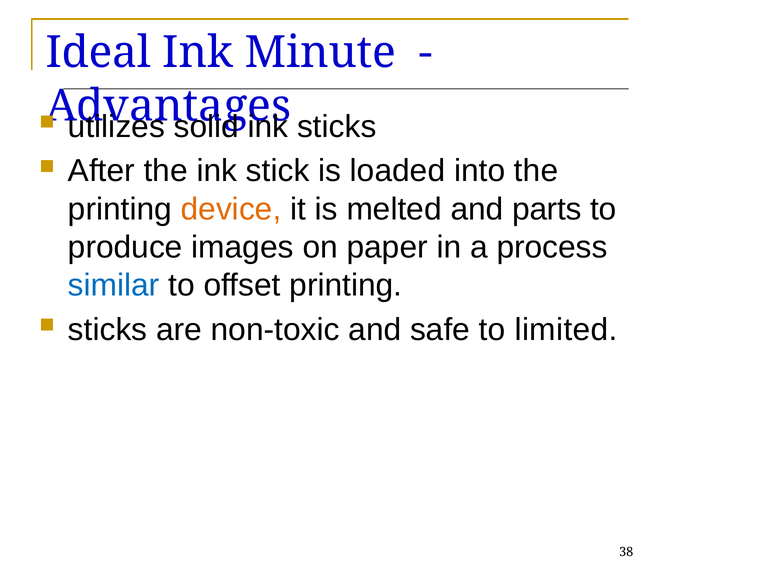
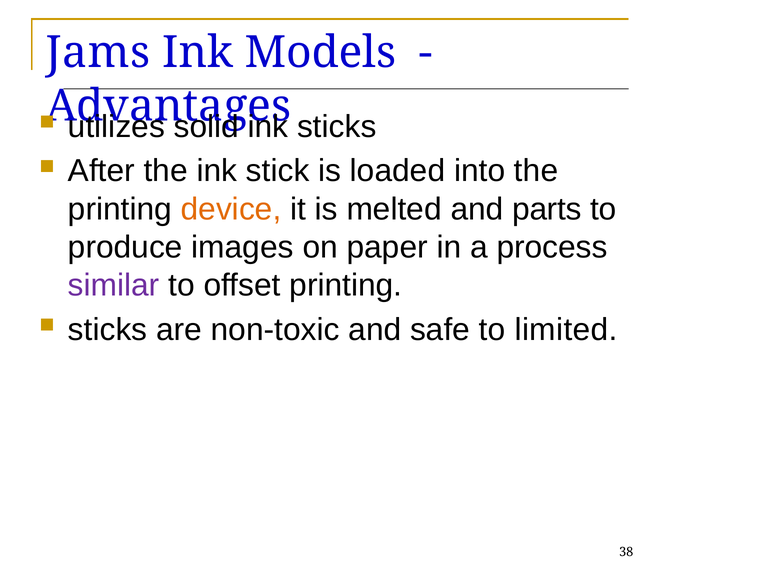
Ideal: Ideal -> Jams (98, 53)
Minute: Minute -> Models (320, 53)
similar colour: blue -> purple (114, 285)
